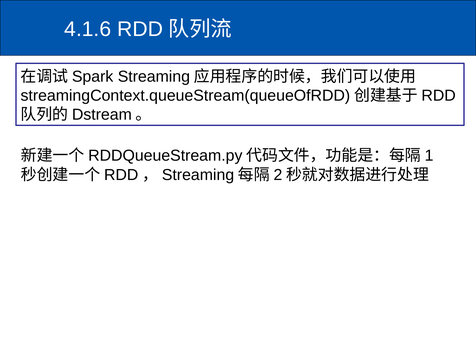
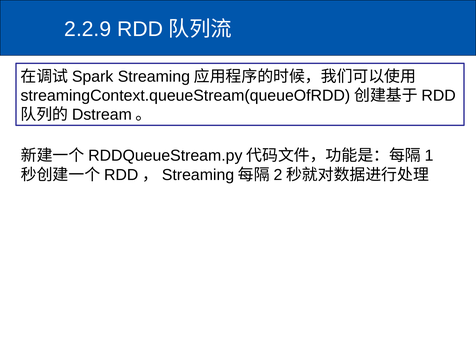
4.1.6: 4.1.6 -> 2.2.9 (88, 29)
